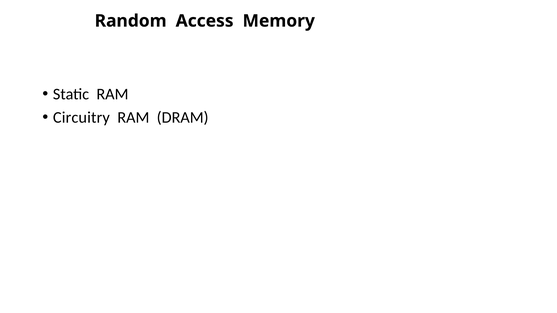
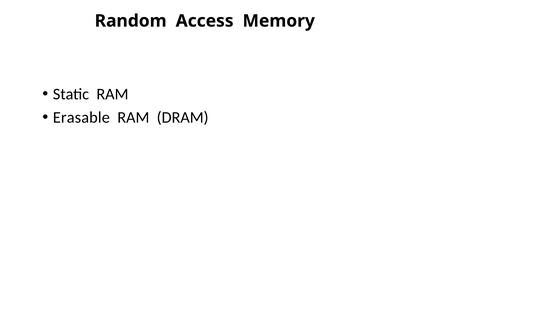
Circuitry: Circuitry -> Erasable (81, 118)
